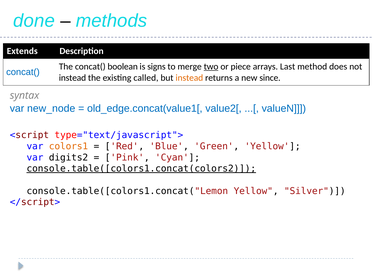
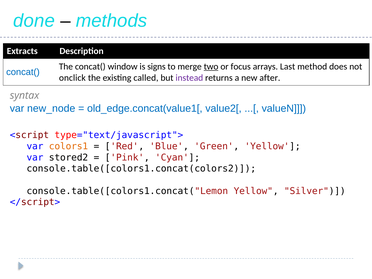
Extends: Extends -> Extracts (22, 51)
boolean: boolean -> window (123, 67)
piece: piece -> focus (241, 67)
instead: instead -> onclick (72, 78)
instead colour: orange -> purple (189, 78)
since: since -> after (270, 78)
digits2: digits2 -> stored2 (69, 157)
console.table([colors1.concat(colors2 underline: present -> none (141, 169)
